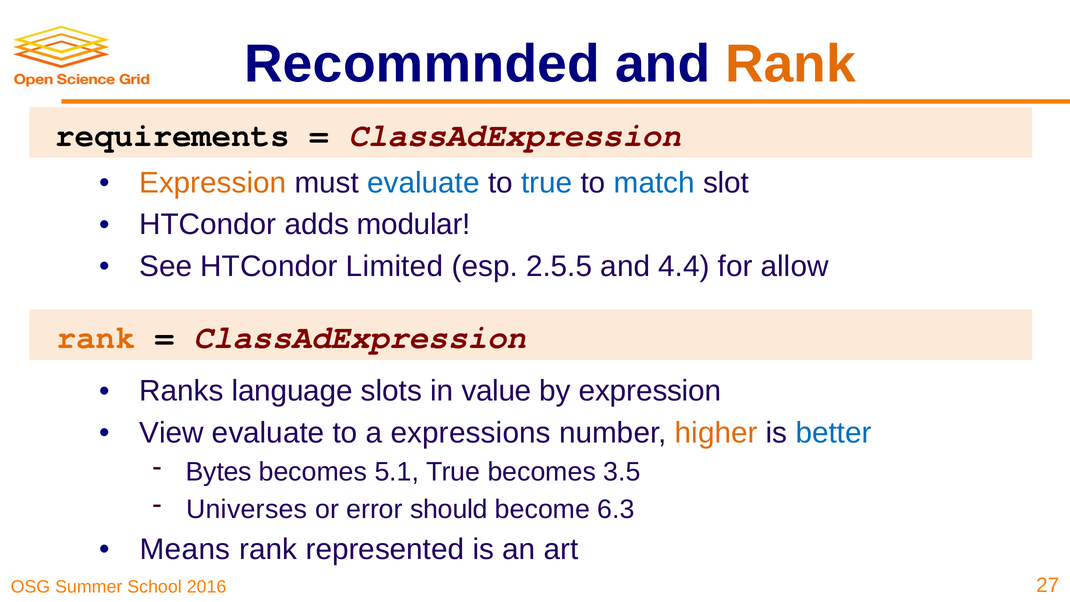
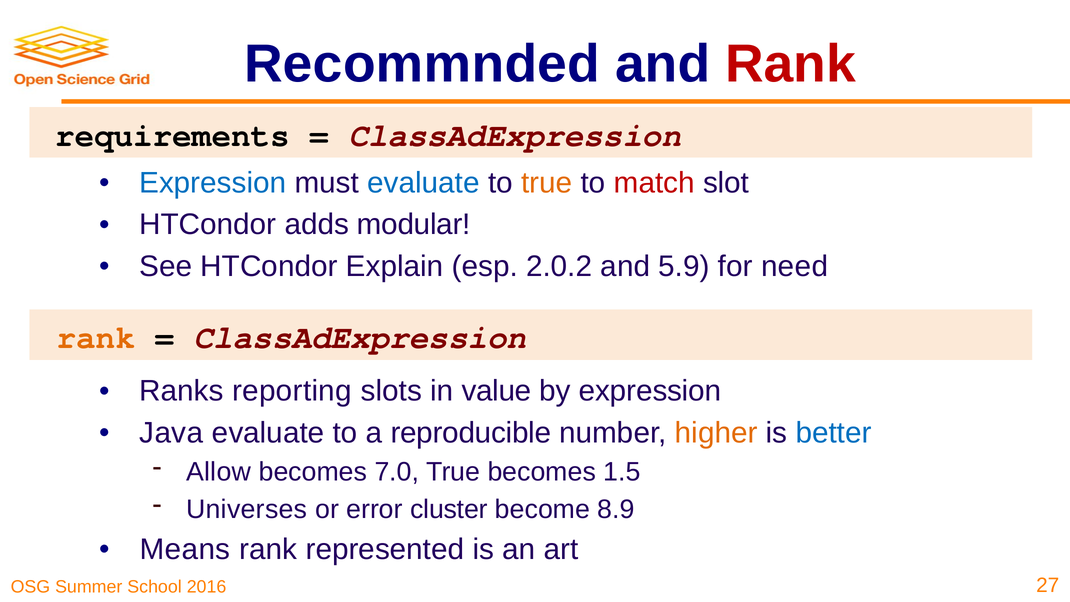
Rank colour: orange -> red (790, 64)
Expression colour: orange -> blue (213, 183)
true colour: blue -> orange (547, 183)
match colour: blue -> red (654, 183)
Limited: Limited -> Explain (395, 266)
2.5.5: 2.5.5 -> 2.0.2 (559, 266)
4.4: 4.4 -> 5.9 (684, 266)
allow: allow -> need (795, 266)
language: language -> reporting (292, 391)
View: View -> Java (171, 433)
expressions: expressions -> reproducible (471, 433)
Bytes: Bytes -> Allow (219, 472)
5.1: 5.1 -> 7.0 (397, 472)
3.5: 3.5 -> 1.5 (622, 472)
should: should -> cluster (449, 509)
6.3: 6.3 -> 8.9 (616, 509)
